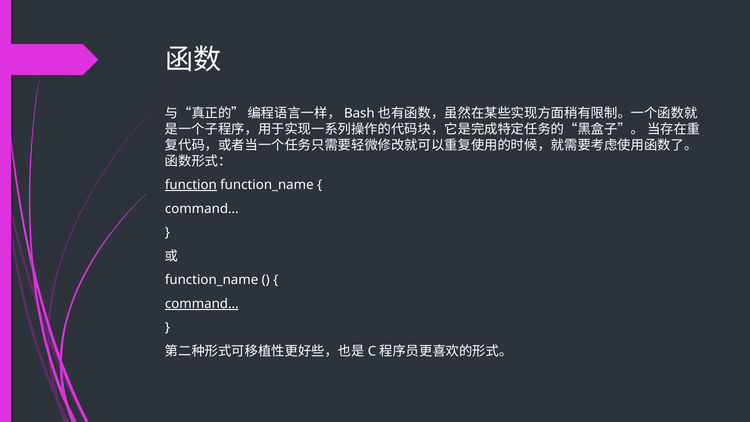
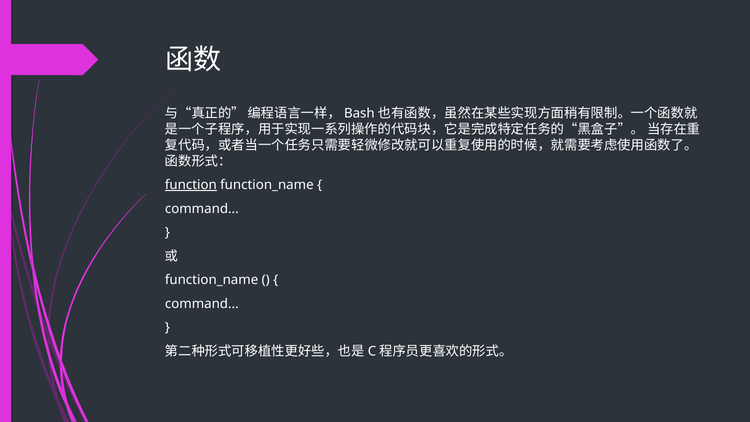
command underline: present -> none (202, 304)
